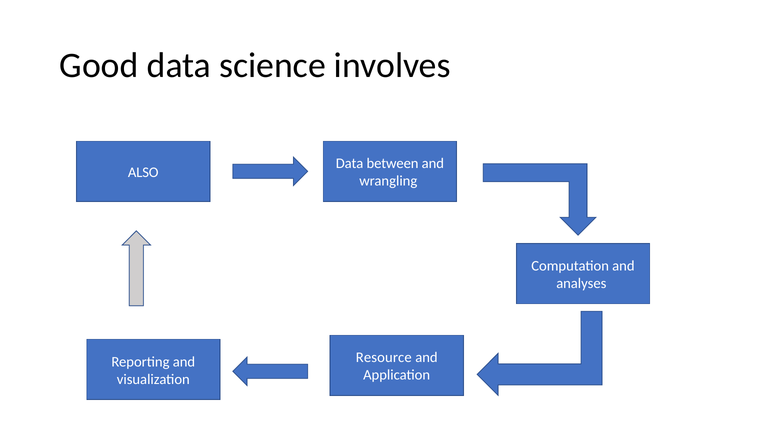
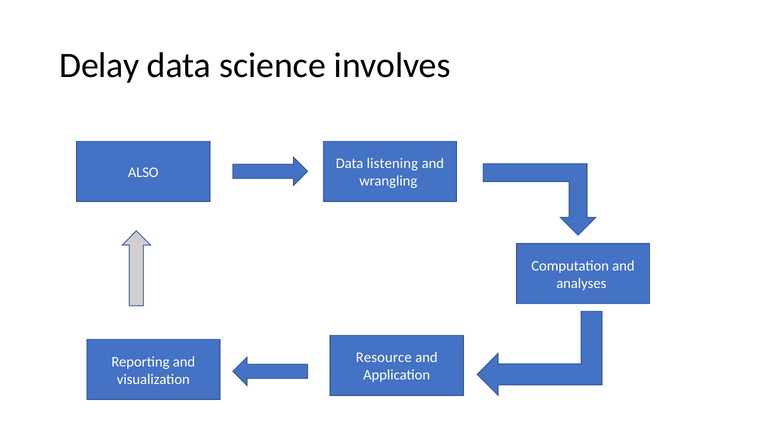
Good: Good -> Delay (99, 66)
between: between -> listening (392, 163)
